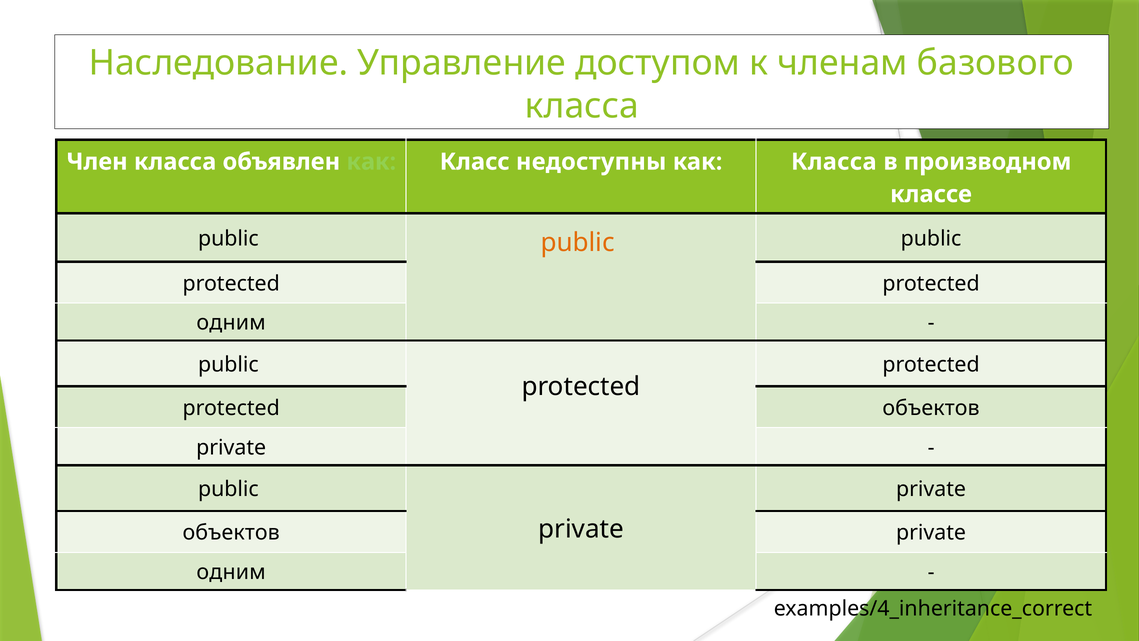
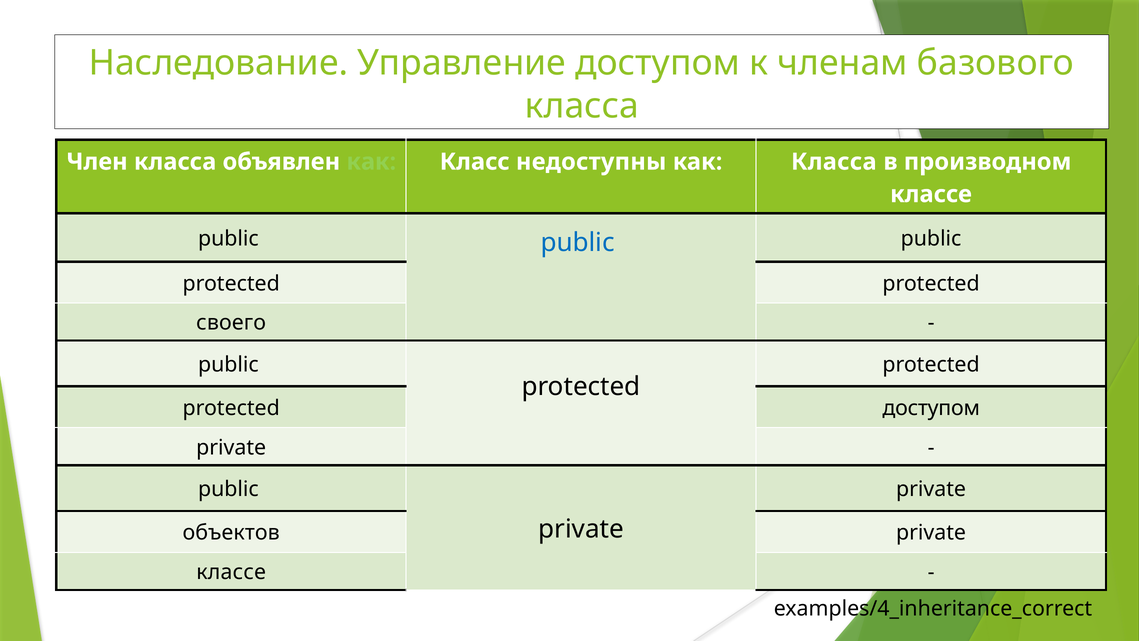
public colour: orange -> blue (578, 243)
одним: одним -> своего (231, 323)
protected объектов: объектов -> доступом (931, 408)
одним: одним -> классе (231, 572)
